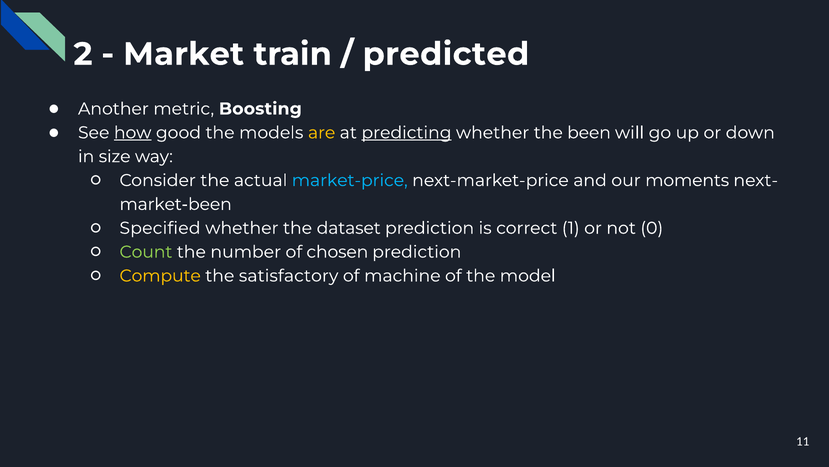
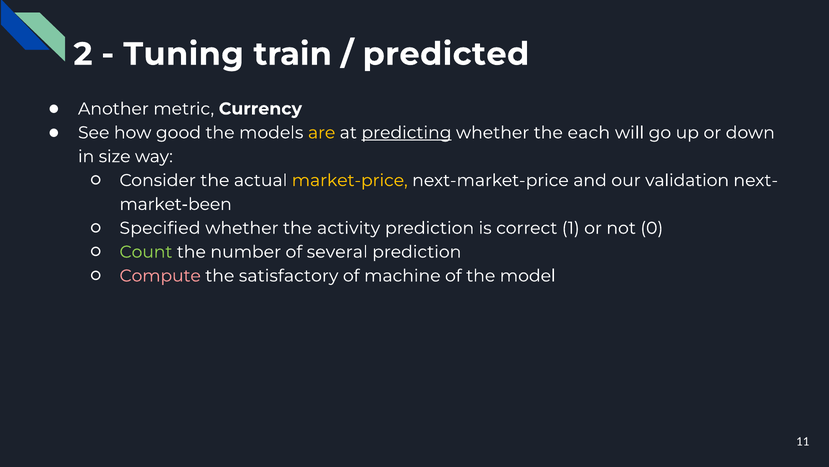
Market: Market -> Tuning (184, 54)
Boosting: Boosting -> Currency (260, 109)
how underline: present -> none (133, 132)
been: been -> each (589, 132)
market-price colour: light blue -> yellow (350, 180)
moments: moments -> validation (687, 180)
dataset: dataset -> activity (349, 228)
chosen: chosen -> several (337, 252)
Compute colour: yellow -> pink (160, 275)
